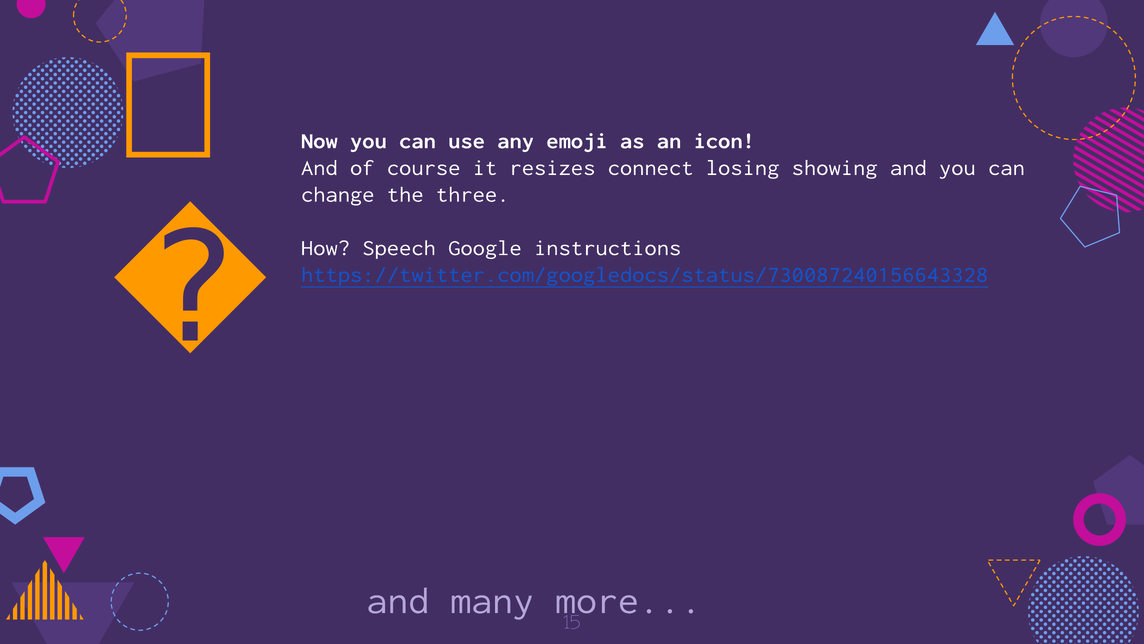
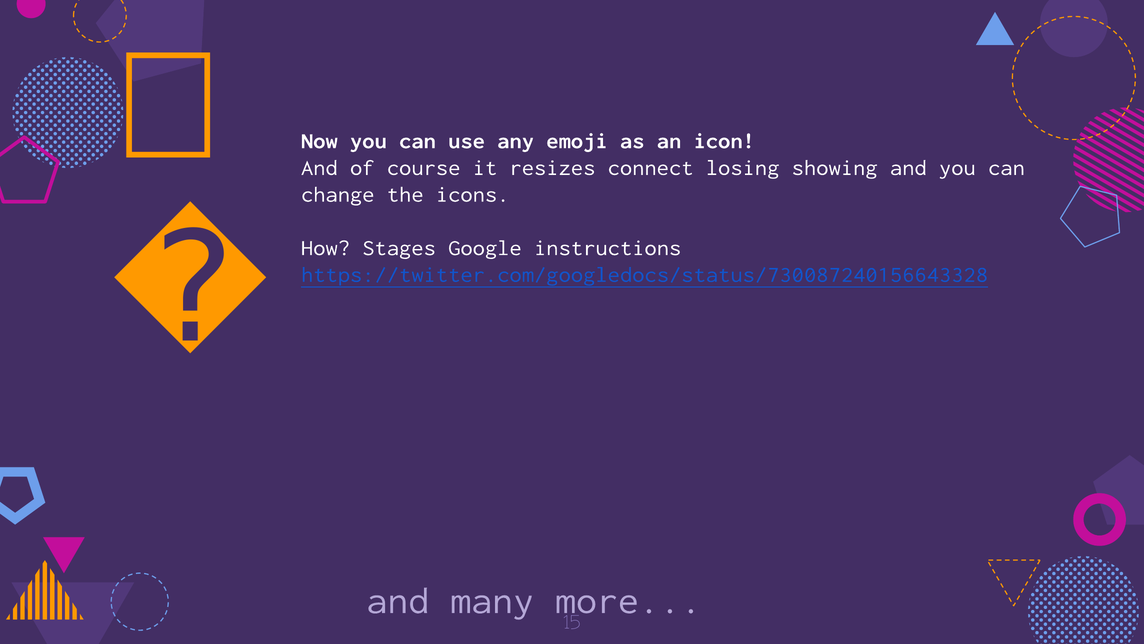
three: three -> icons (473, 194)
Speech: Speech -> Stages (399, 248)
